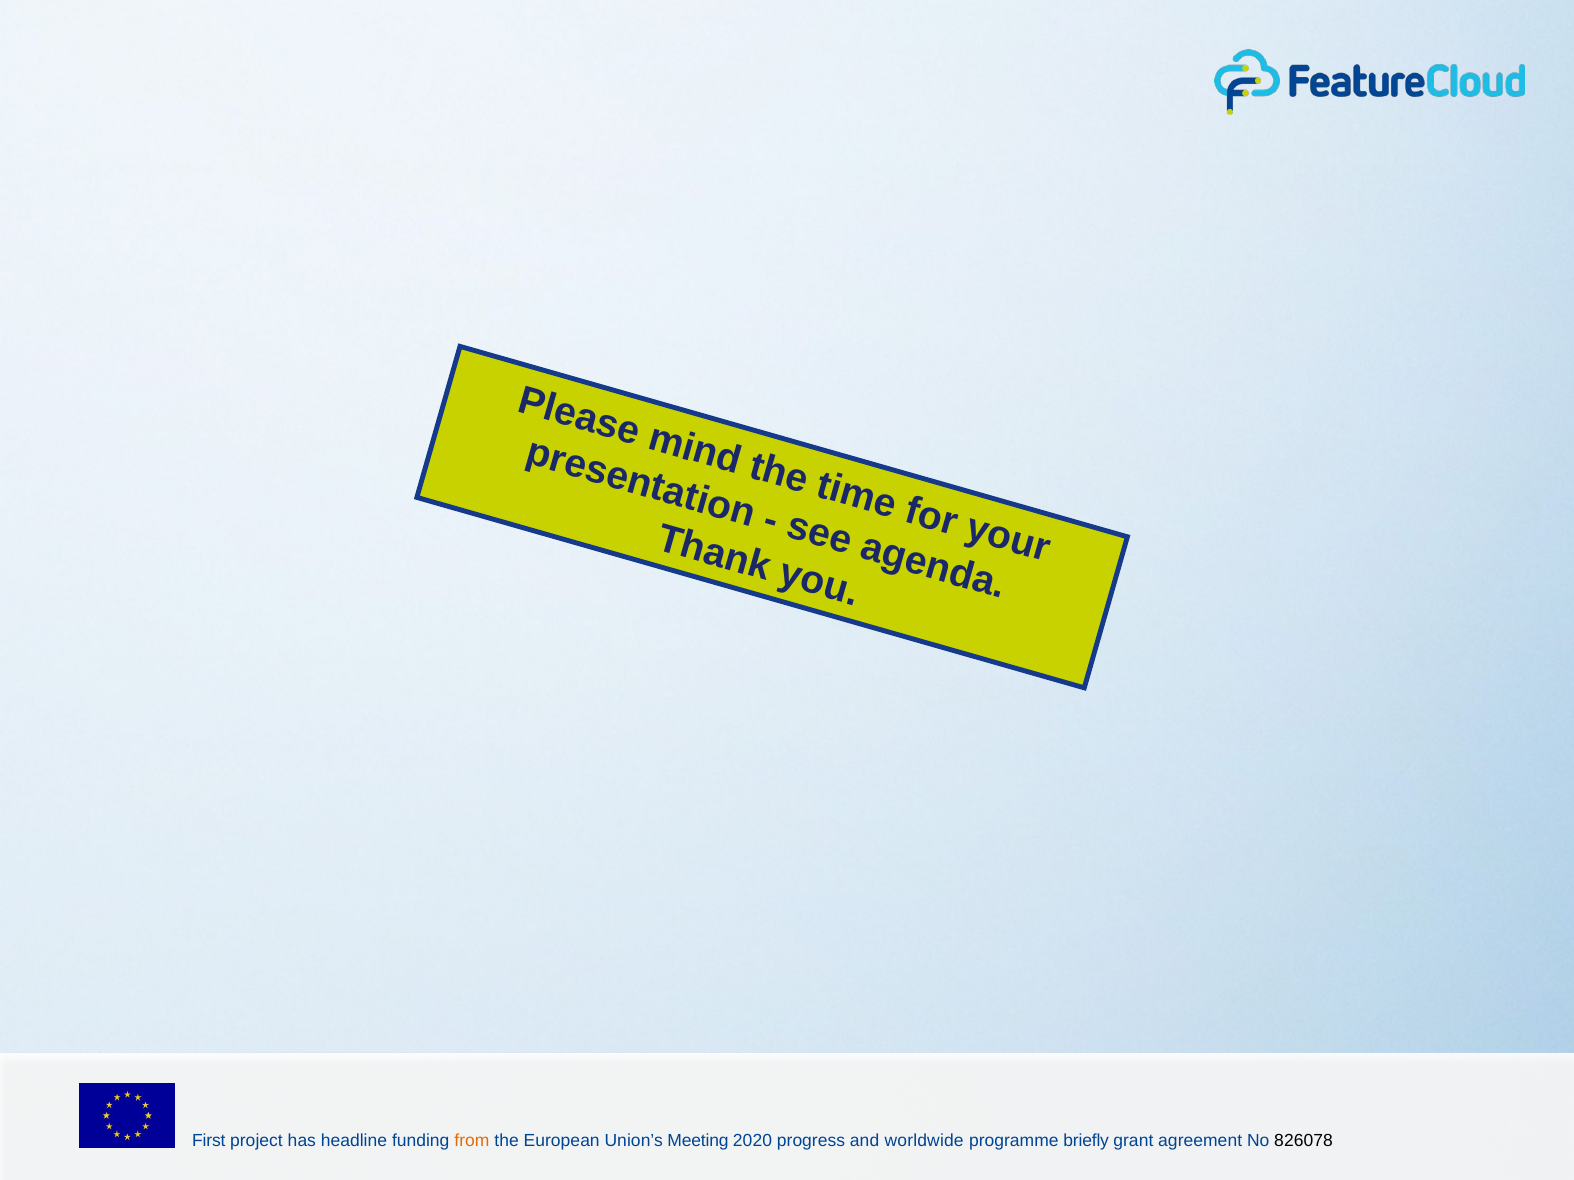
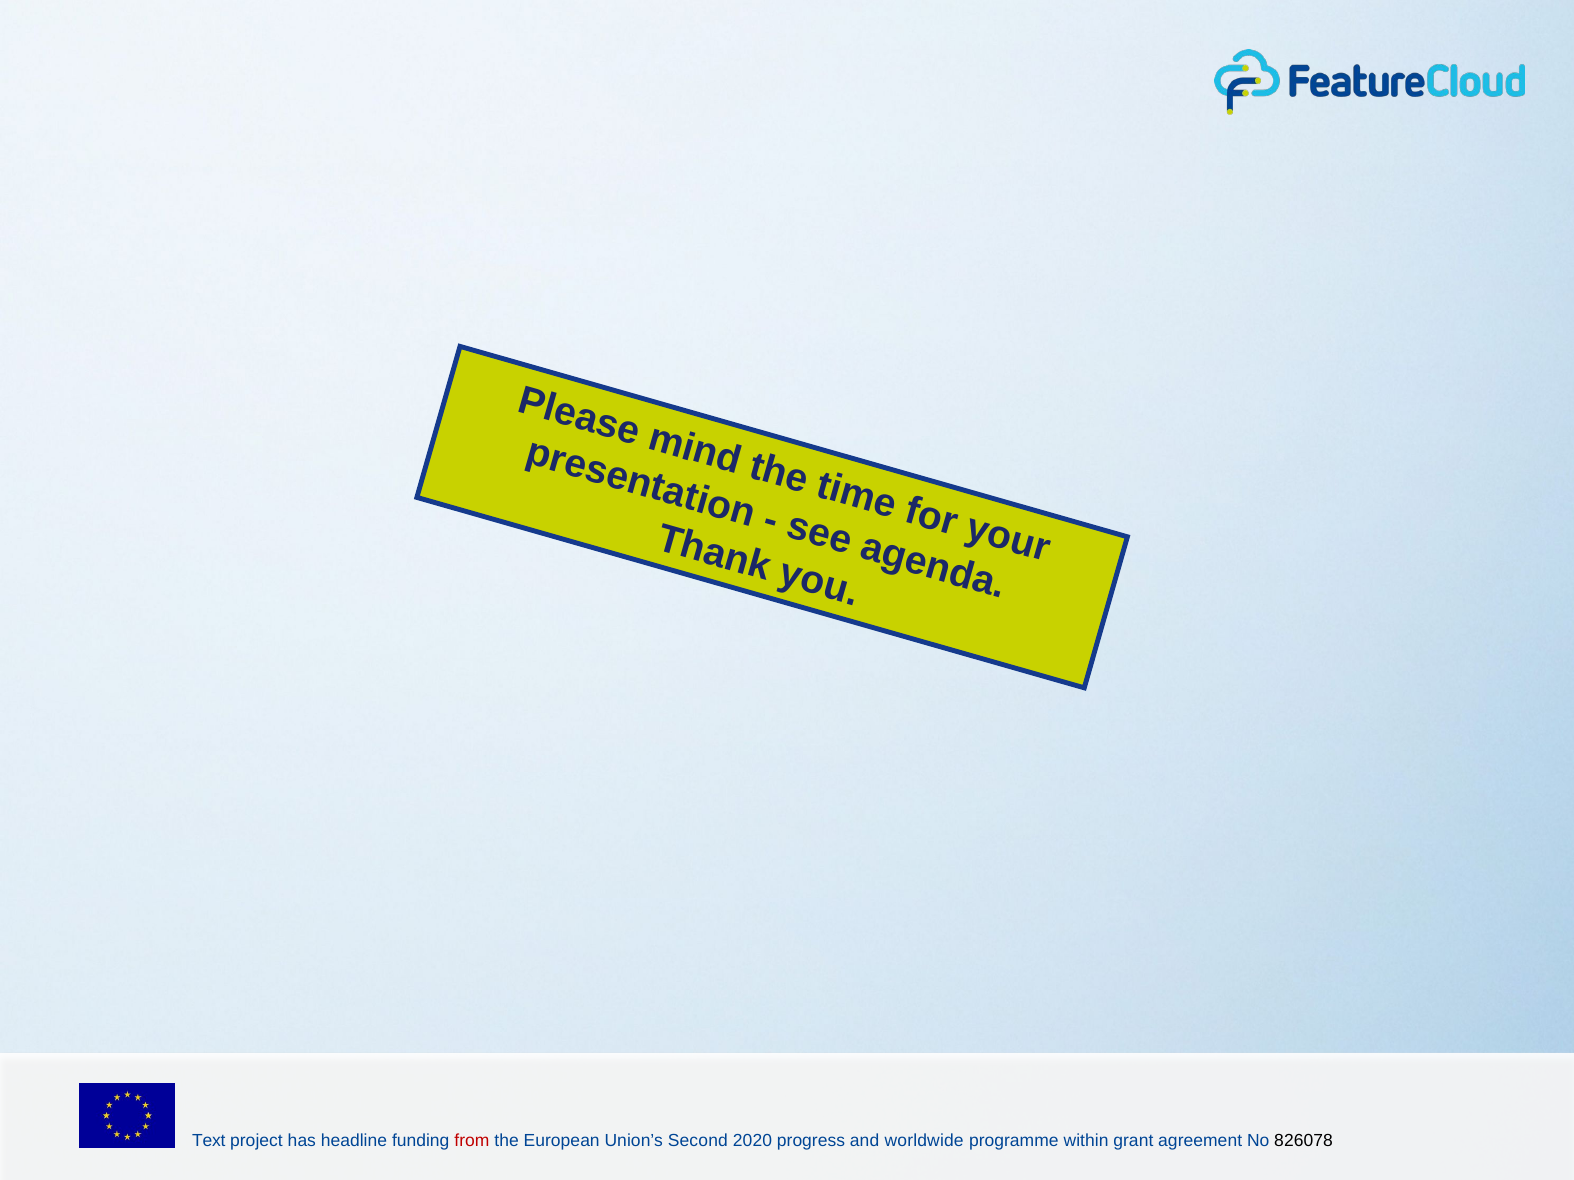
First: First -> Text (209, 1141)
from colour: orange -> red (472, 1141)
Meeting: Meeting -> Second (698, 1141)
briefly: briefly -> within (1086, 1141)
